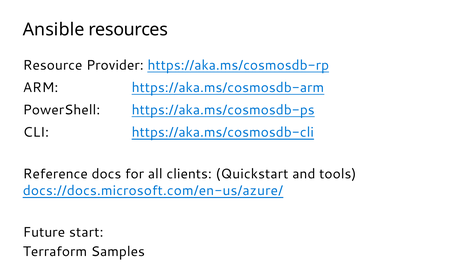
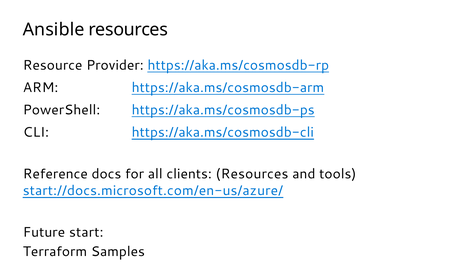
clients Quickstart: Quickstart -> Resources (252, 174)
docs://docs.microsoft.com/en-us/azure/: docs://docs.microsoft.com/en-us/azure/ -> start://docs.microsoft.com/en-us/azure/ (153, 190)
